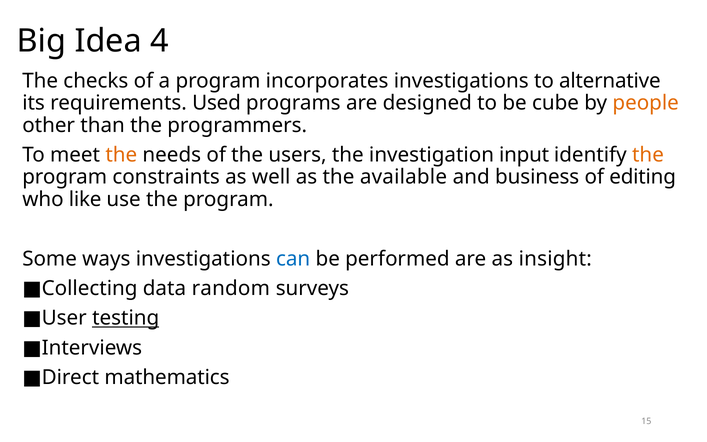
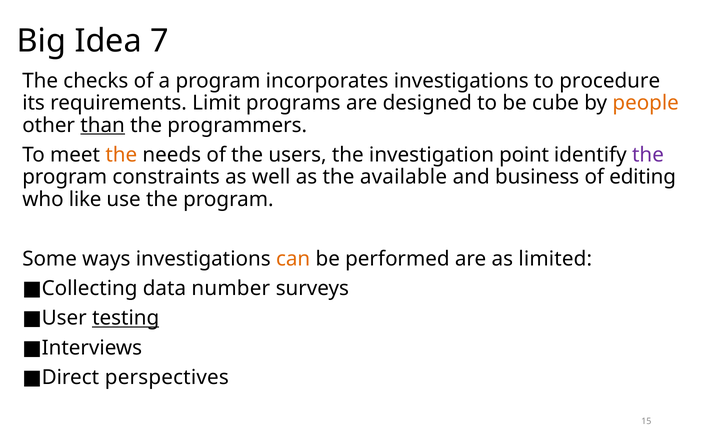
4: 4 -> 7 (160, 41)
alternative: alternative -> procedure (610, 81)
Used: Used -> Limit (216, 103)
than underline: none -> present (103, 125)
input: input -> point (524, 155)
the colour: orange -> purple (648, 155)
can colour: blue -> orange (293, 259)
insight: insight -> limited (555, 259)
random: random -> number (231, 288)
mathematics: mathematics -> perspectives (167, 377)
